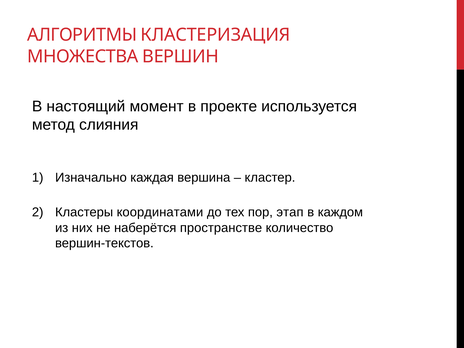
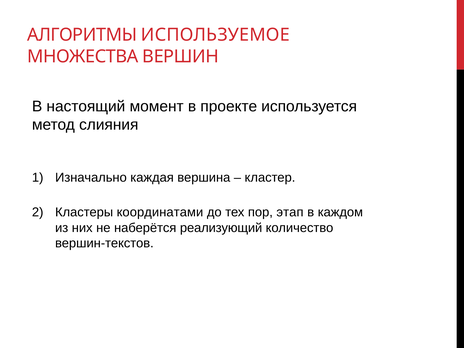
КЛАСТЕРИЗАЦИЯ: КЛАСТЕРИЗАЦИЯ -> ИСПОЛЬЗУЕМОЕ (215, 35)
пространстве: пространстве -> реализующий (221, 228)
